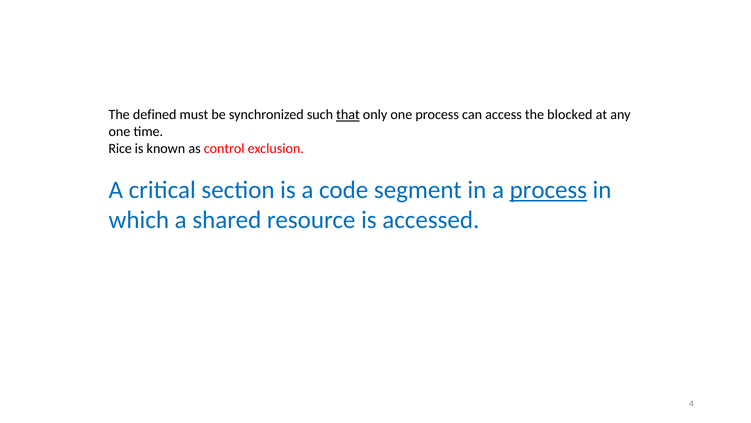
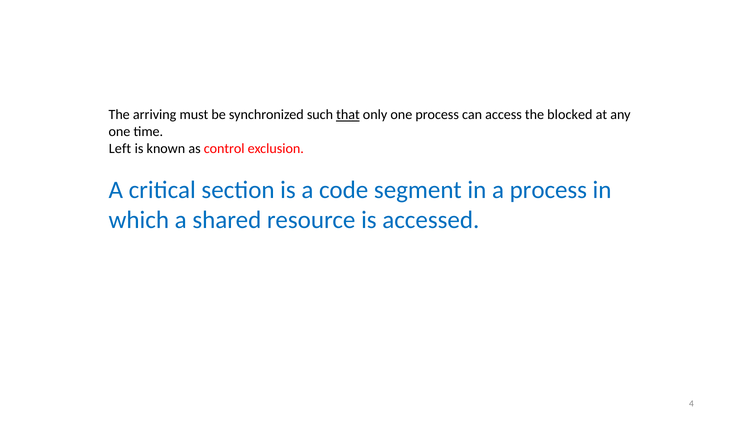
defined: defined -> arriving (155, 115)
Rice: Rice -> Left (120, 148)
process underline: present -> none (548, 190)
